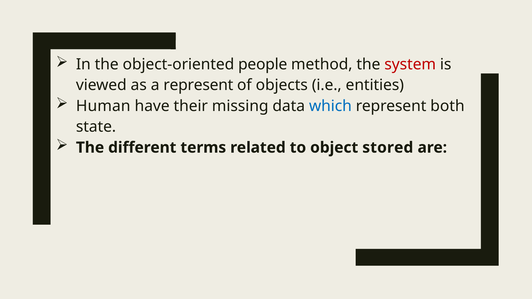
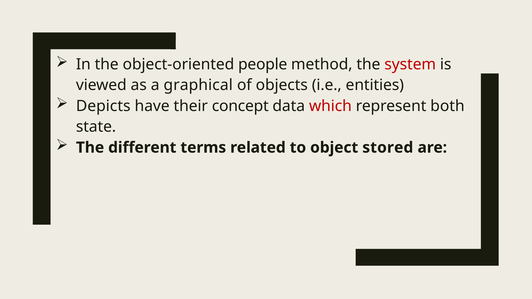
a represent: represent -> graphical (198, 85)
Human: Human -> Depicts (103, 106)
missing: missing -> concept (240, 106)
which colour: blue -> red (330, 106)
